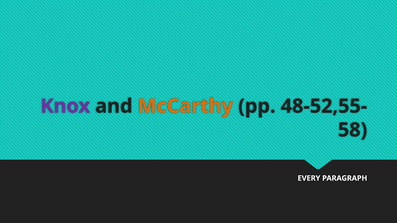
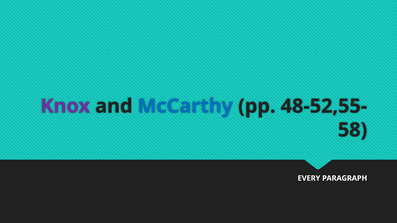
McCarthy colour: orange -> blue (185, 106)
